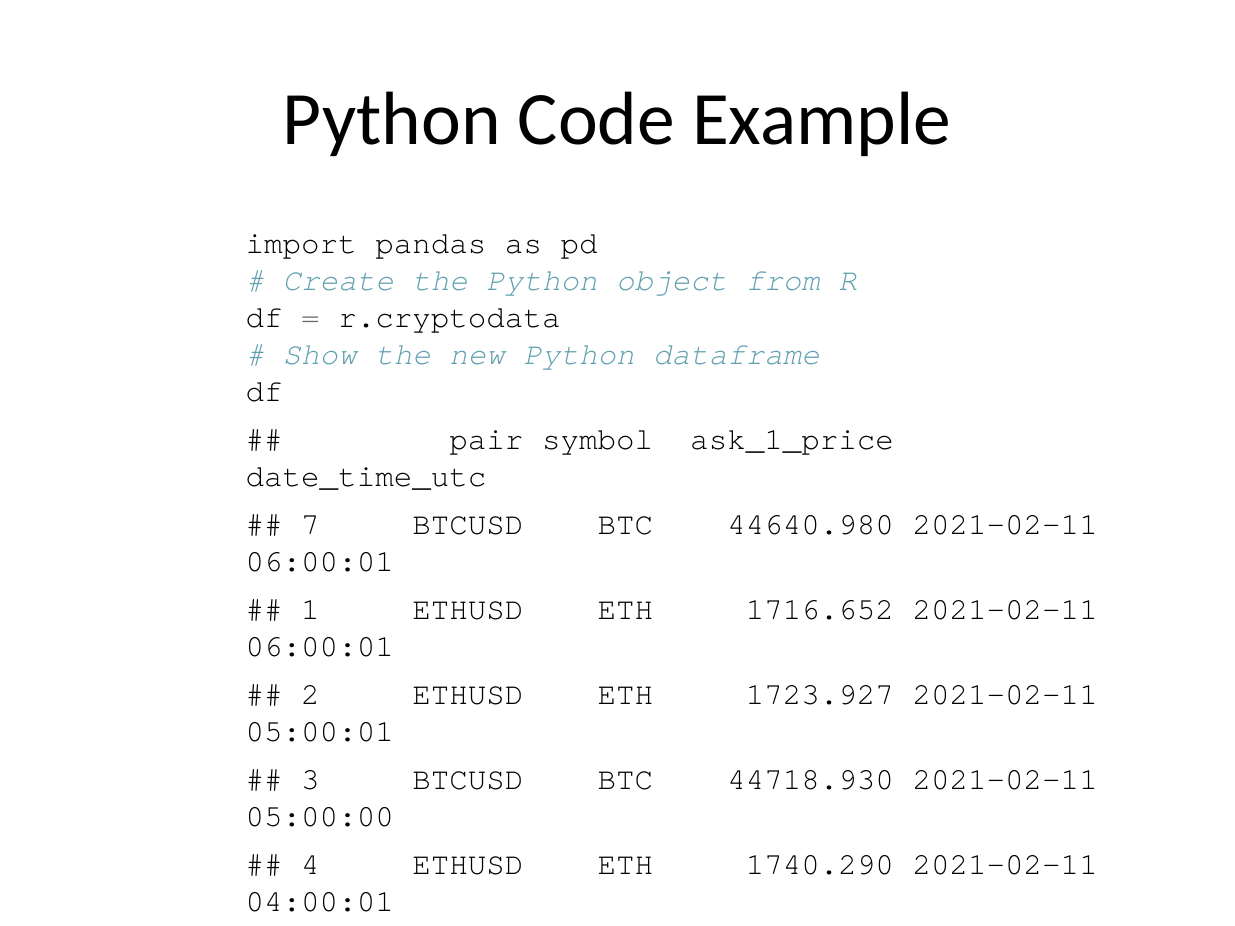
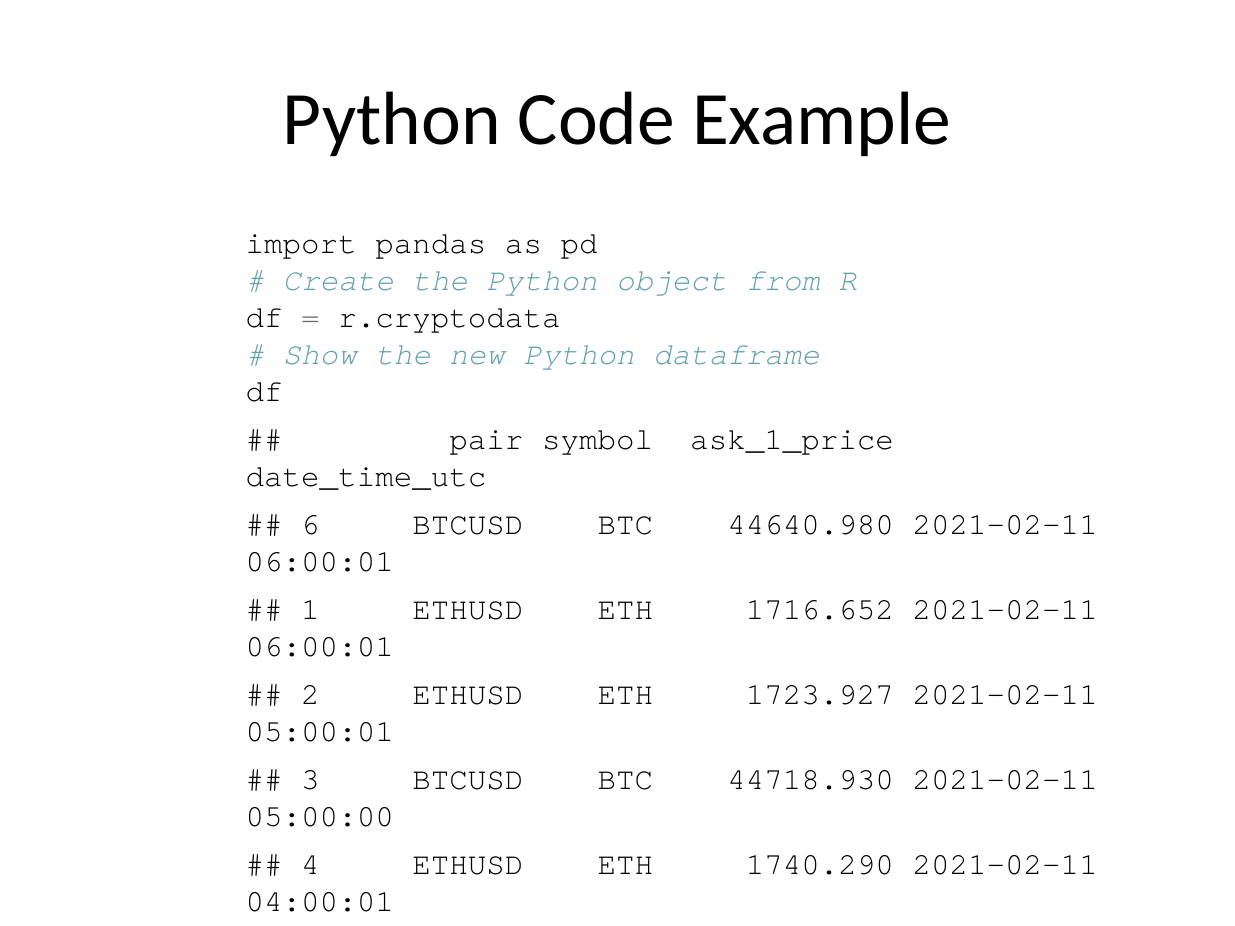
7: 7 -> 6 (310, 524)
